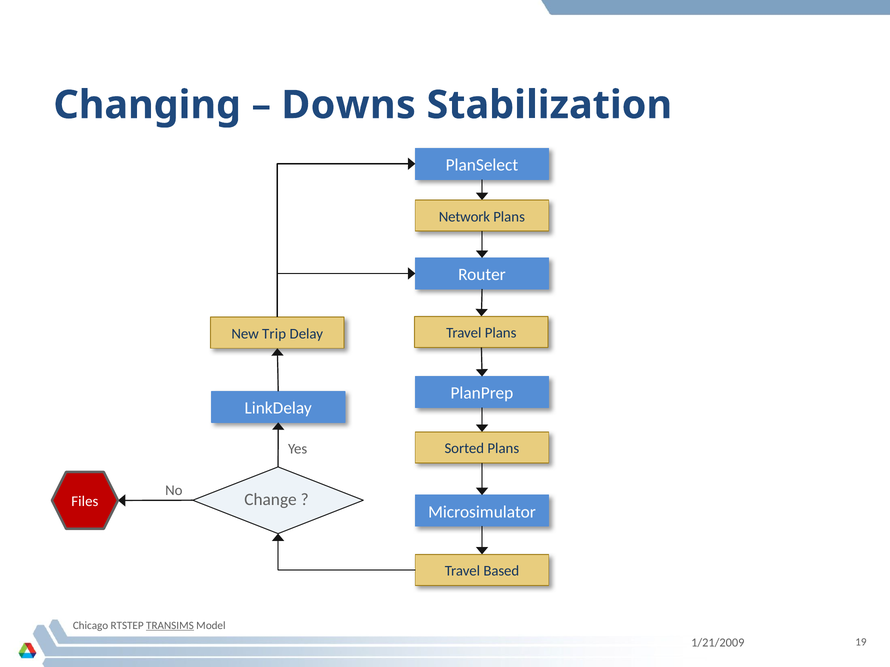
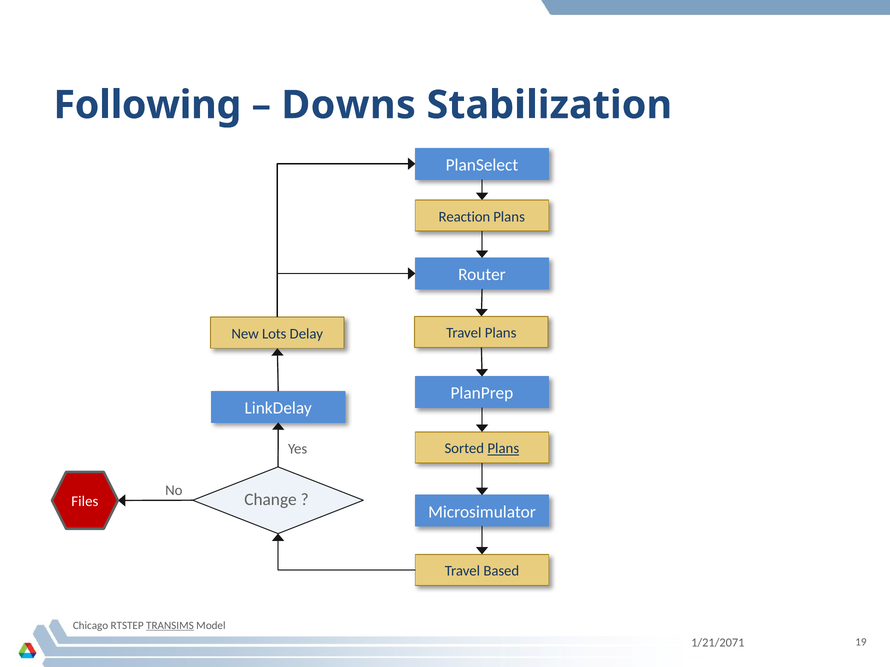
Changing: Changing -> Following (147, 105)
Network: Network -> Reaction (464, 217)
Trip: Trip -> Lots (274, 334)
Plans underline: none -> present (503, 449)
1/21/2009: 1/21/2009 -> 1/21/2071 (718, 643)
